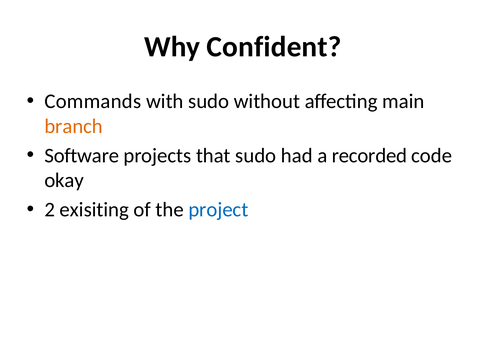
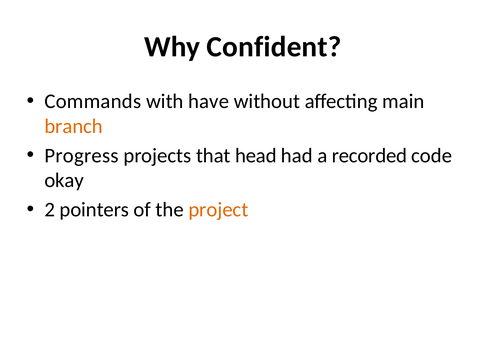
with sudo: sudo -> have (209, 101)
Software: Software -> Progress (82, 156)
that sudo: sudo -> head (256, 156)
exisiting: exisiting -> pointers (94, 210)
project colour: blue -> orange (218, 210)
